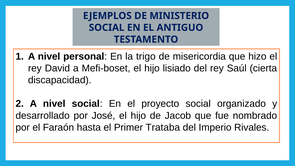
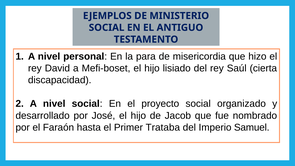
trigo: trigo -> para (146, 57)
Rivales: Rivales -> Samuel (252, 127)
